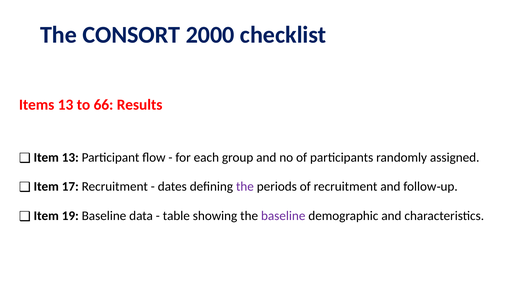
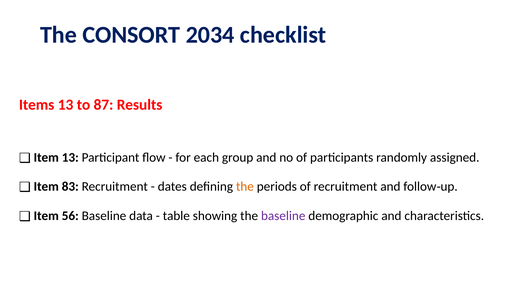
2000: 2000 -> 2034 (210, 35)
66: 66 -> 87 (104, 105)
17: 17 -> 83 (70, 186)
the colour: purple -> orange (245, 186)
19: 19 -> 56 (70, 216)
